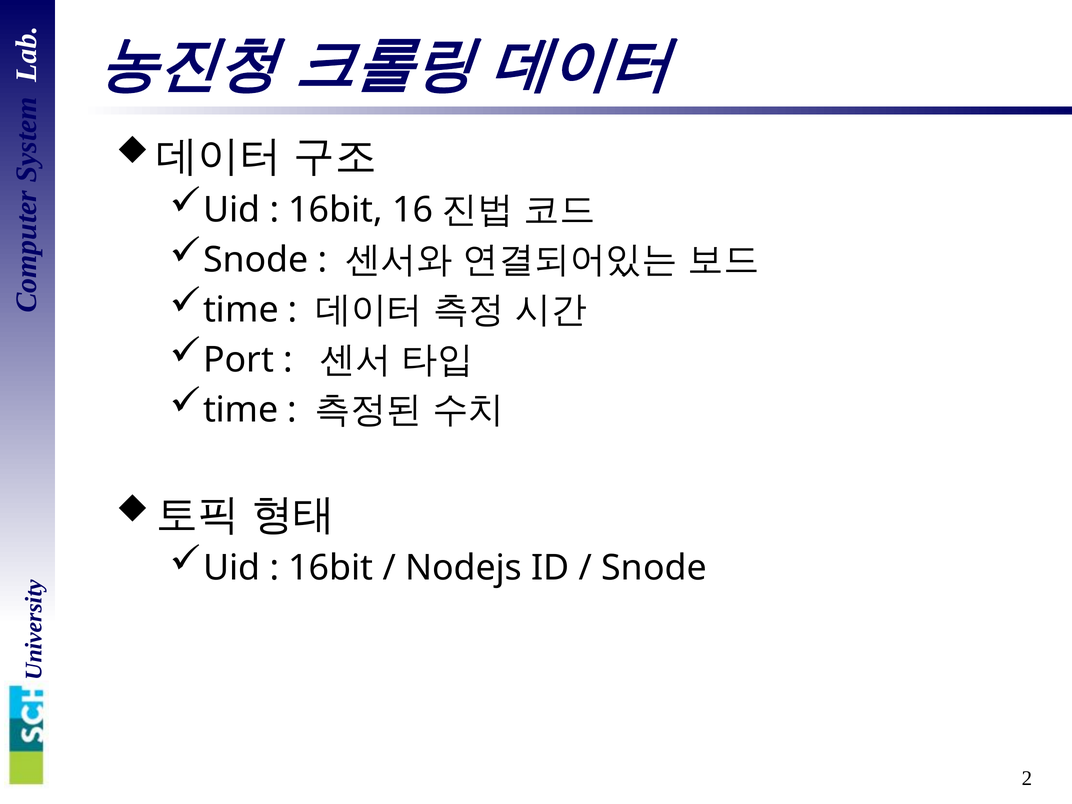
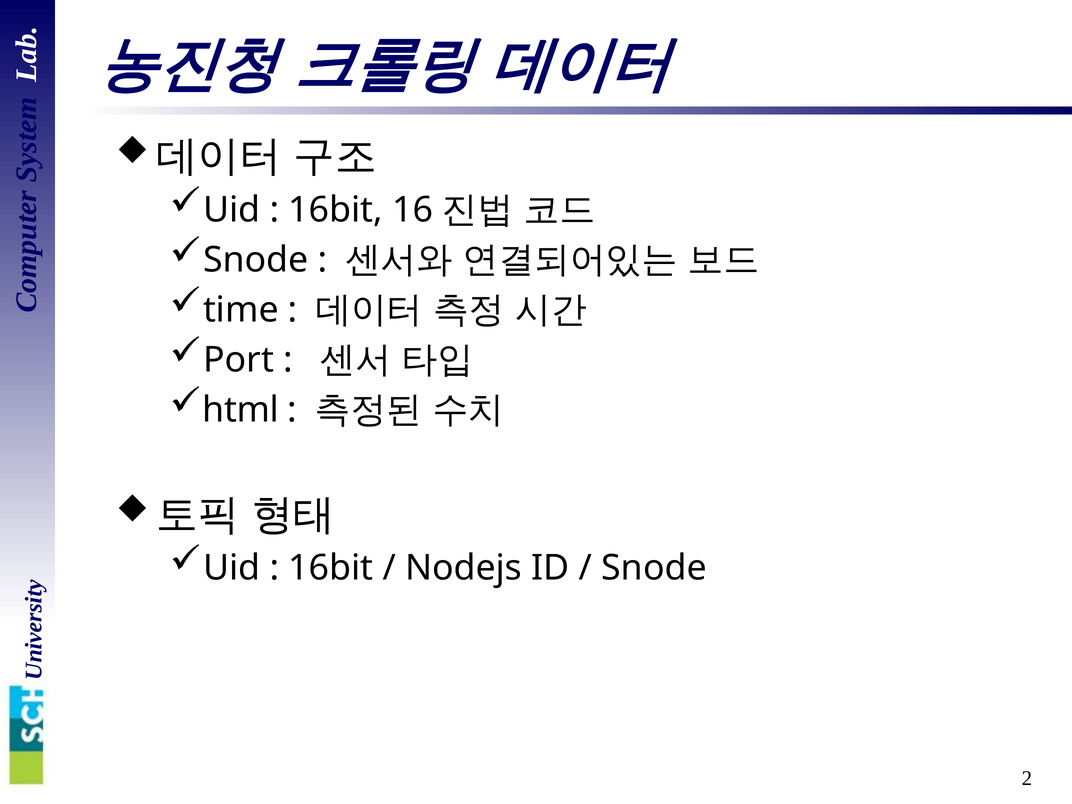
time: time -> html (241, 410)
